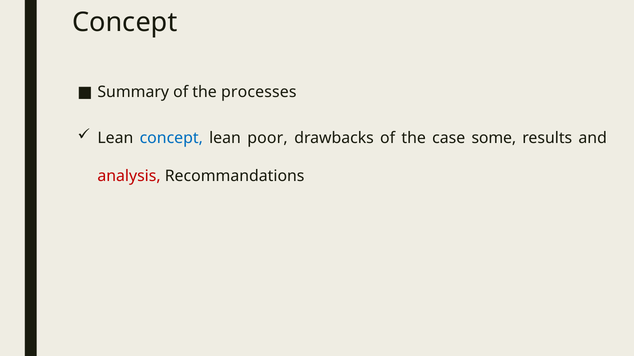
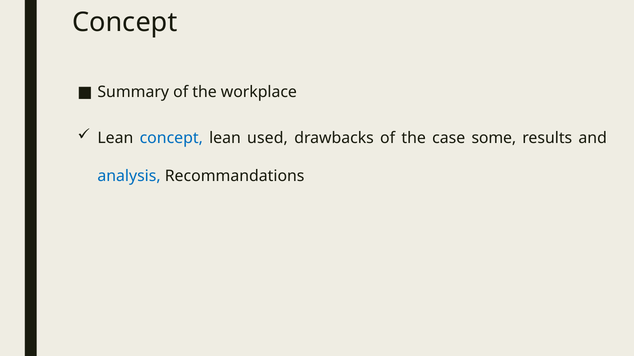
processes: processes -> workplace (259, 92)
poor: poor -> used (267, 138)
analysis colour: red -> blue (129, 176)
